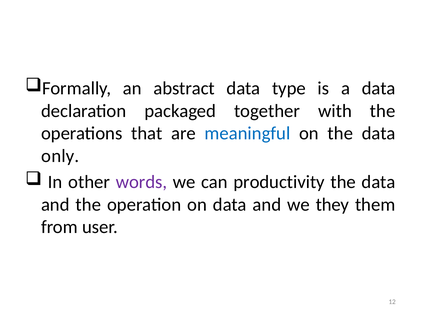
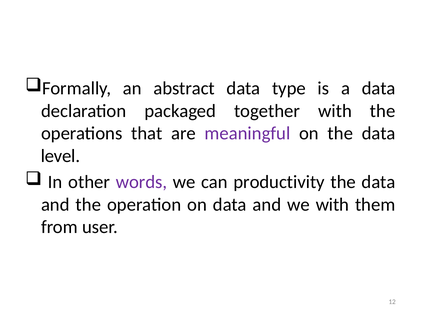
meaningful colour: blue -> purple (247, 133)
only: only -> level (60, 156)
we they: they -> with (332, 204)
